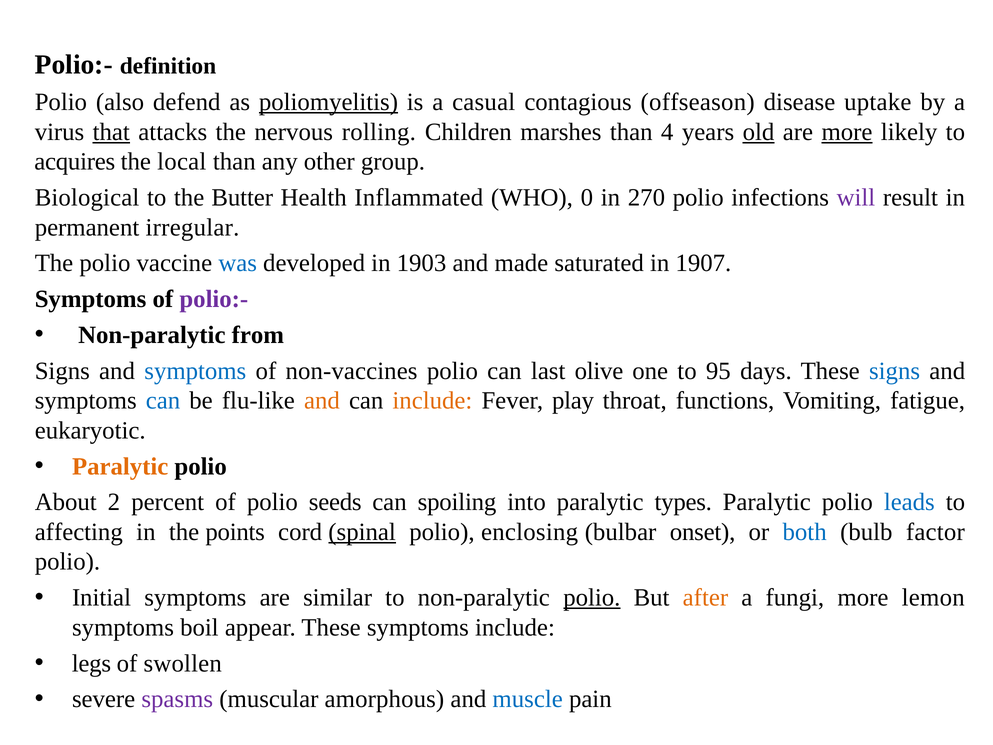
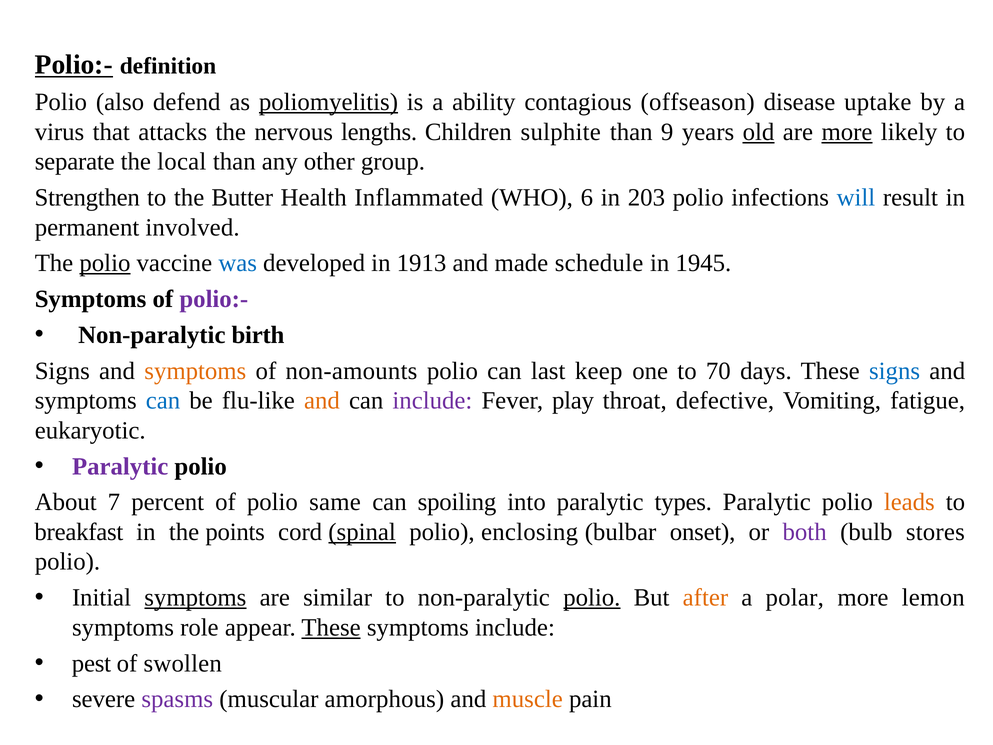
Polio:- underline: none -> present (74, 65)
casual: casual -> ability (484, 102)
that underline: present -> none (111, 132)
rolling: rolling -> lengths (379, 132)
marshes: marshes -> sulphite (561, 132)
4: 4 -> 9 (667, 132)
acquires: acquires -> separate (75, 162)
Biological: Biological -> Strengthen (87, 198)
0: 0 -> 6 (587, 198)
270: 270 -> 203 (646, 198)
will colour: purple -> blue (856, 198)
irregular: irregular -> involved (193, 227)
polio underline: none -> present (105, 263)
1903: 1903 -> 1913 (421, 263)
saturated: saturated -> schedule (599, 263)
1907: 1907 -> 1945 (703, 263)
from: from -> birth (258, 335)
symptoms colour: blue -> orange (195, 371)
non-vaccines: non-vaccines -> non-amounts (351, 371)
olive: olive -> keep (599, 371)
95: 95 -> 70 (718, 371)
include colour: orange -> purple (432, 401)
functions: functions -> defective (725, 401)
Paralytic colour: orange -> purple (120, 466)
2: 2 -> 7 (114, 502)
seeds: seeds -> same (335, 502)
leads colour: blue -> orange (909, 502)
affecting: affecting -> breakfast (79, 532)
both colour: blue -> purple (805, 532)
factor: factor -> stores (935, 532)
symptoms underline: none -> present (195, 597)
fungi: fungi -> polar (795, 597)
boil: boil -> role (199, 627)
These underline: none -> present (331, 627)
legs: legs -> pest (91, 663)
muscle colour: blue -> orange (528, 699)
